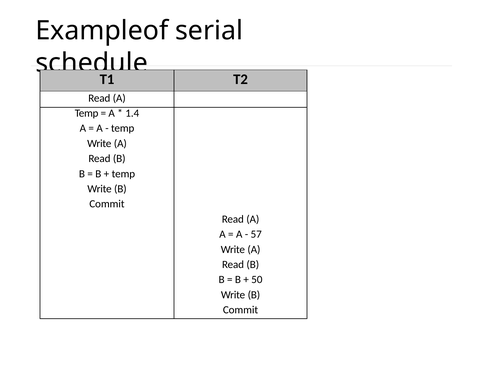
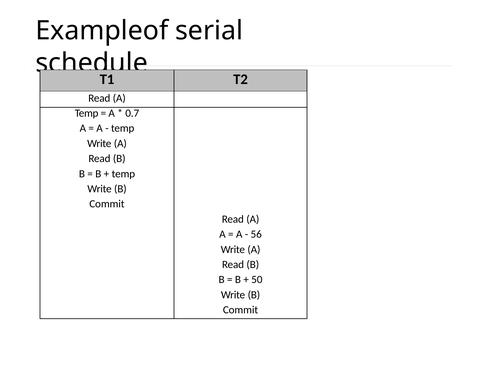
1.4: 1.4 -> 0.7 (132, 113)
57: 57 -> 56 (256, 234)
